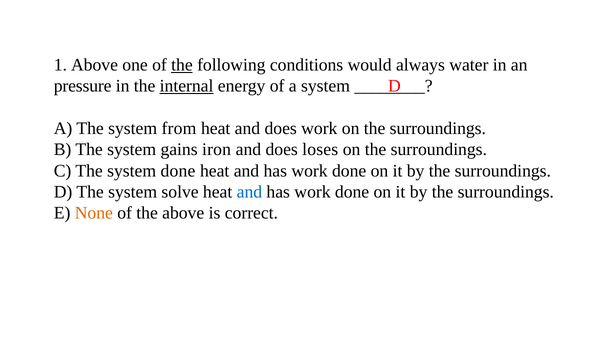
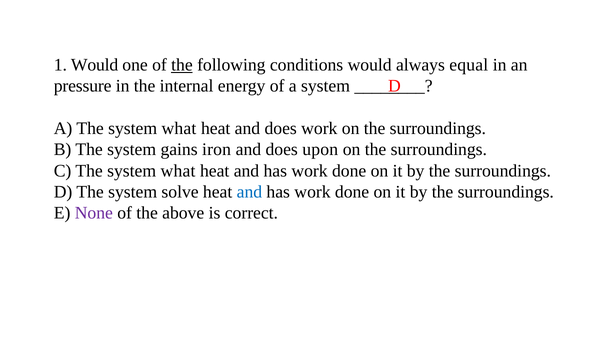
1 Above: Above -> Would (95, 65)
water: water -> equal (469, 65)
internal underline: present -> none (187, 86)
A The system from: from -> what (179, 129)
loses: loses -> upon (320, 150)
C The system done: done -> what (178, 171)
None colour: orange -> purple (94, 213)
